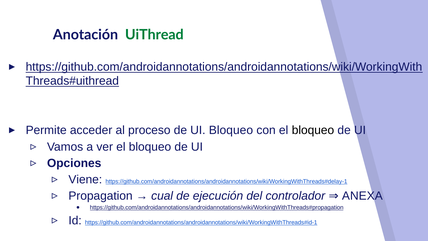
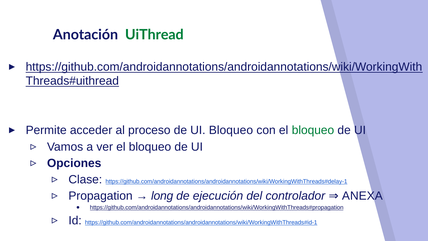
bloqueo colour: black -> green (313, 130)
Viene: Viene -> Clase (85, 179)
cual: cual -> long (162, 196)
